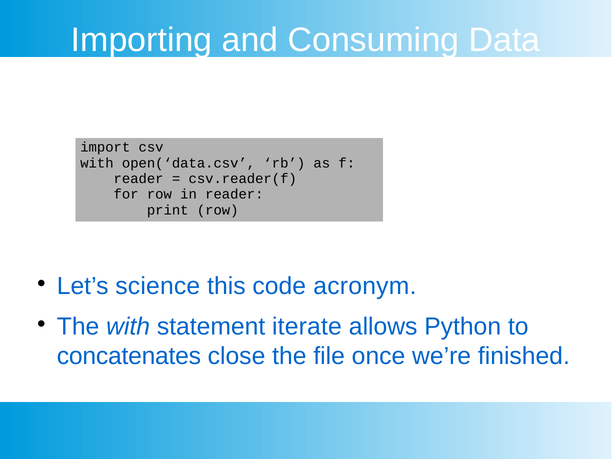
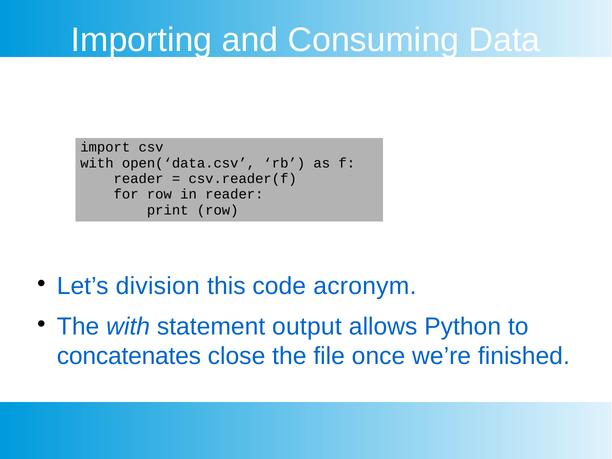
science: science -> division (158, 286)
iterate: iterate -> output (307, 327)
